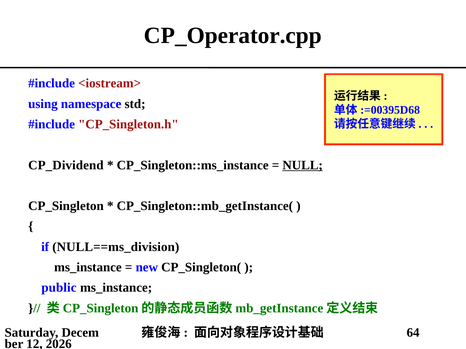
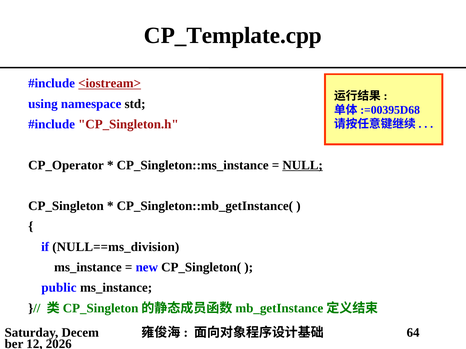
CP_Operator.cpp: CP_Operator.cpp -> CP_Template.cpp (233, 36)
<iostream> underline: none -> present (110, 84)
CP_Dividend: CP_Dividend -> CP_Operator (66, 165)
